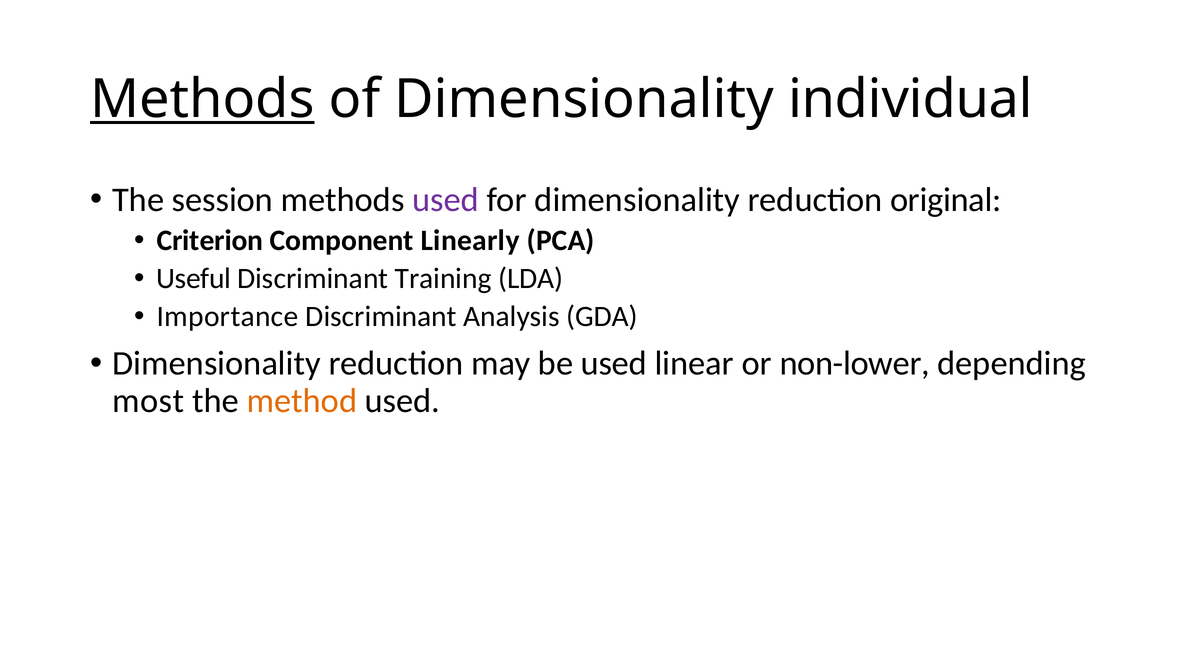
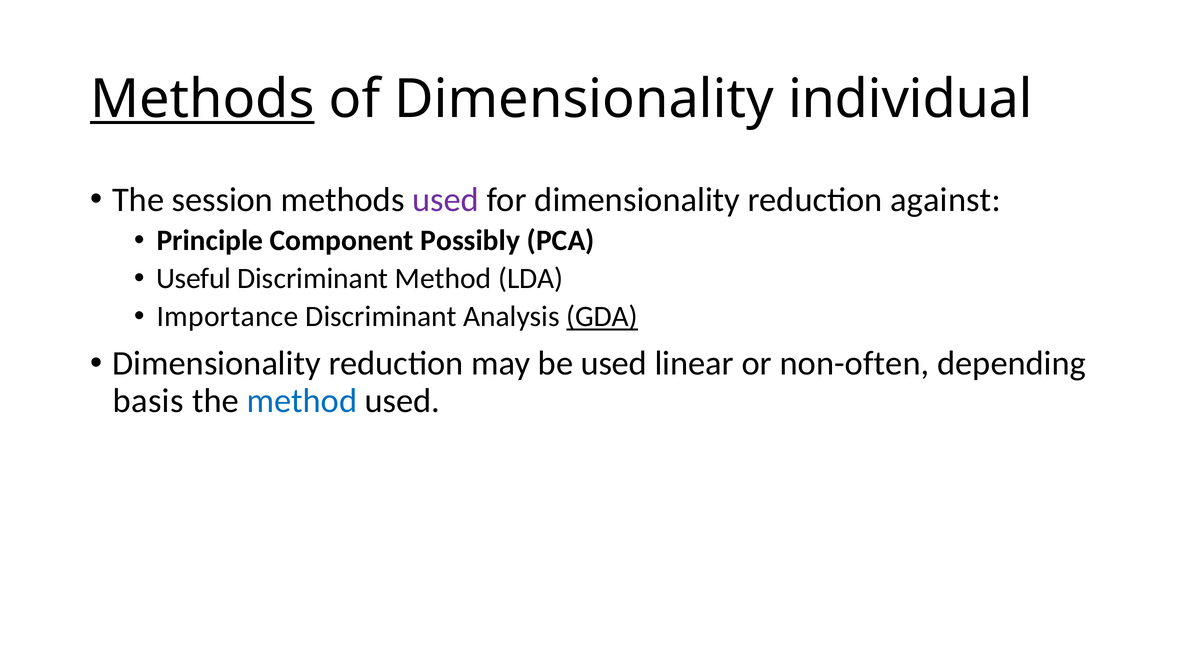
original: original -> against (946, 200)
Criterion: Criterion -> Principle (210, 241)
Linearly: Linearly -> Possibly (470, 241)
Discriminant Training: Training -> Method (443, 279)
GDA underline: none -> present (602, 317)
non-lower: non-lower -> non-often (854, 364)
most: most -> basis (148, 401)
method colour: orange -> blue (302, 401)
